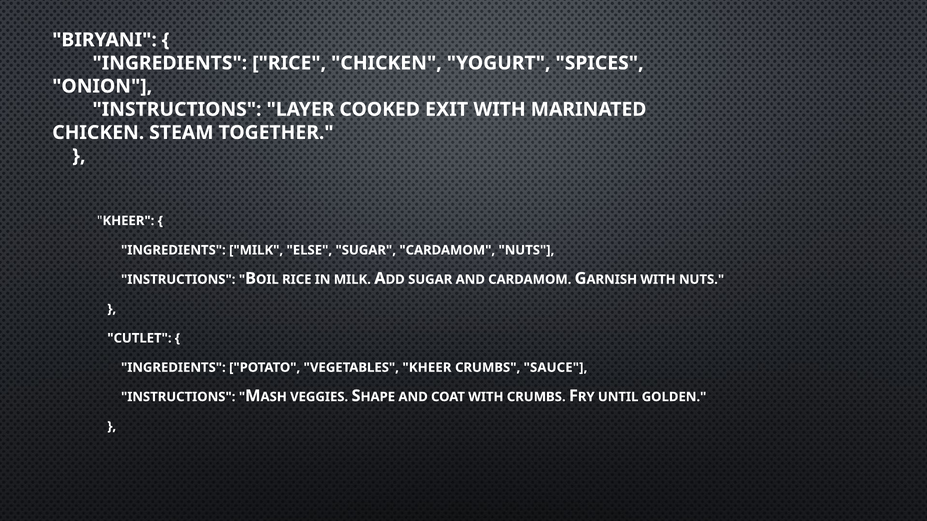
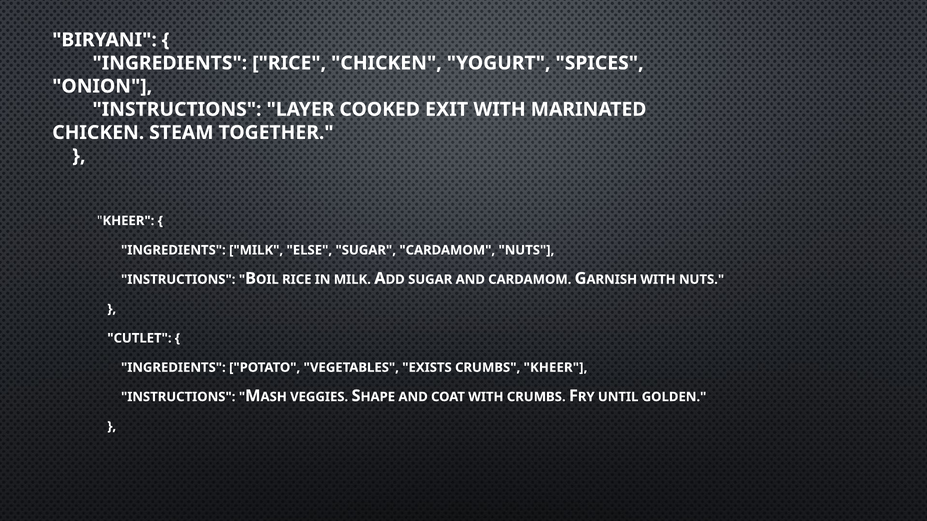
VEGETABLES KHEER: KHEER -> EXISTS (427, 368)
CRUMBS SAUCE: SAUCE -> KHEER (555, 368)
